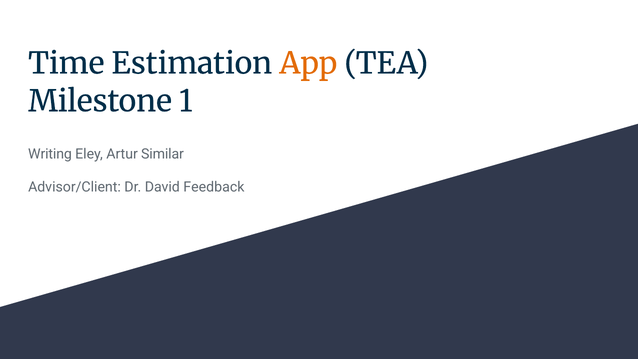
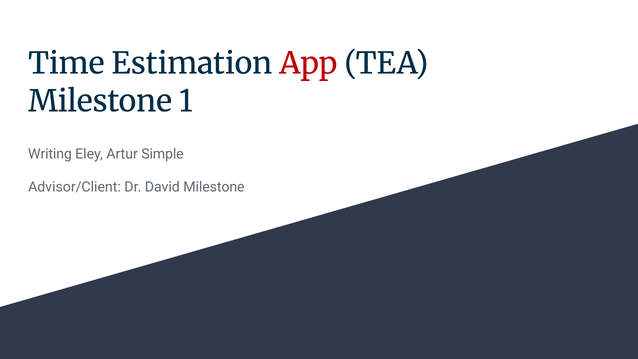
App colour: orange -> red (308, 64)
Similar: Similar -> Simple (162, 154)
David Feedback: Feedback -> Milestone (214, 187)
